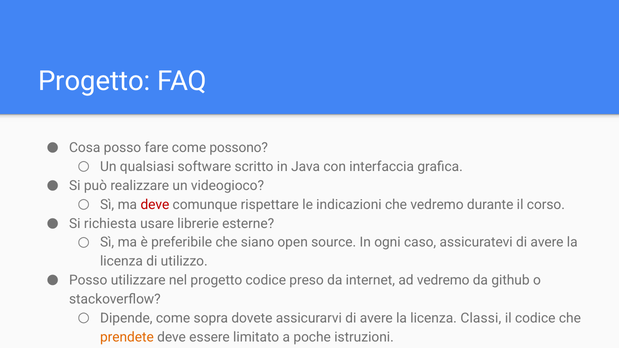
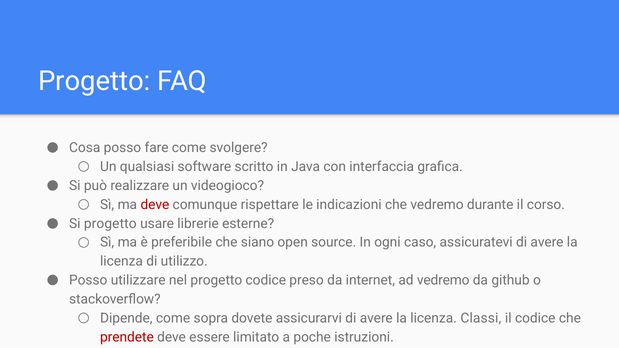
possono: possono -> svolgere (239, 148)
Si richiesta: richiesta -> progetto (110, 224)
prendete colour: orange -> red (127, 337)
